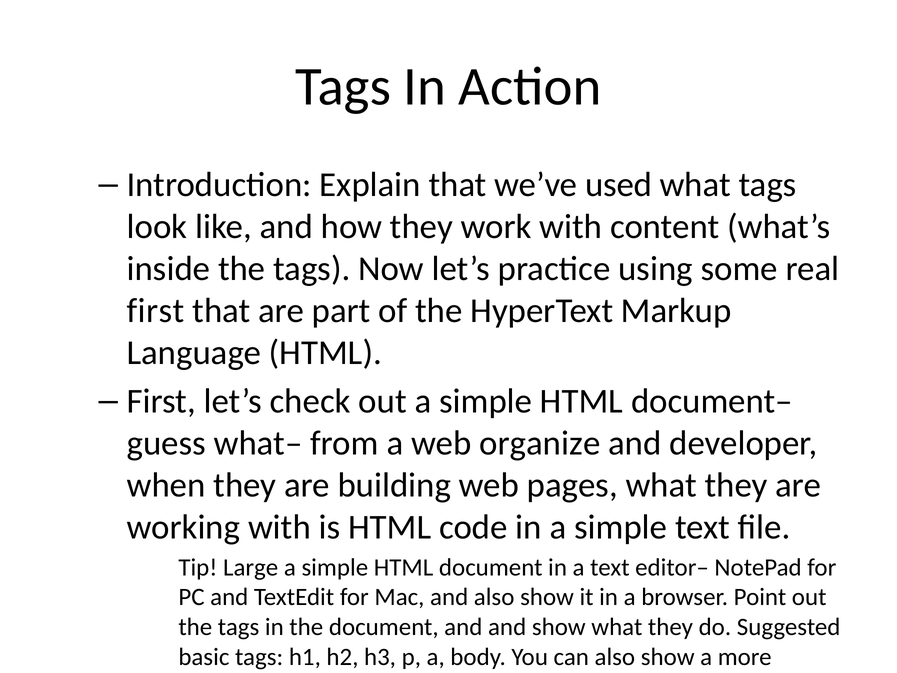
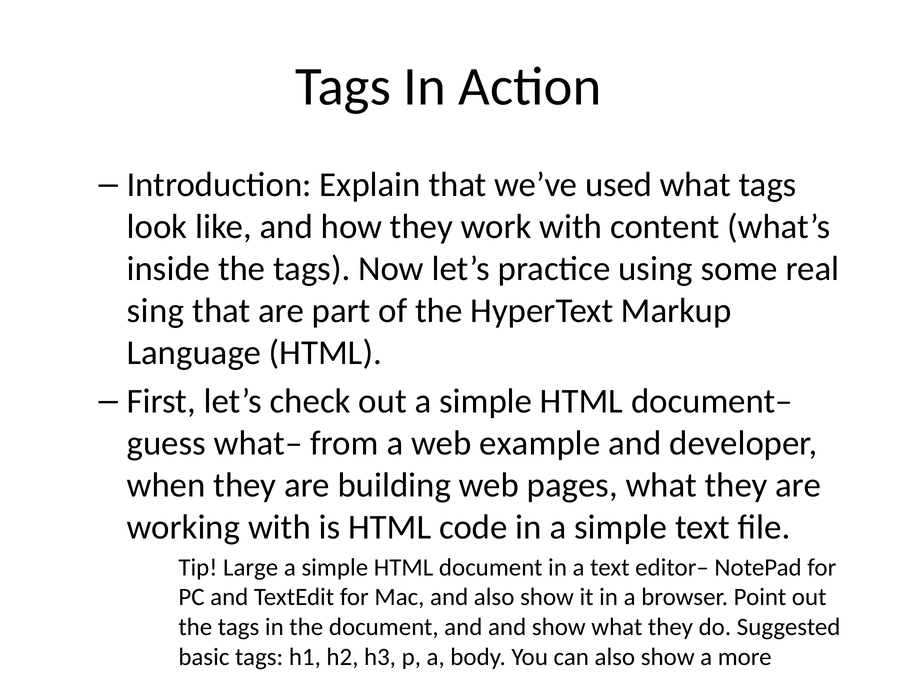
first: first -> sing (155, 310)
web organize: organize -> example (540, 443)
